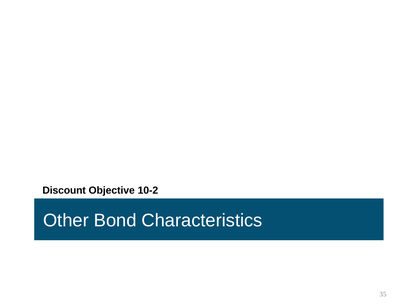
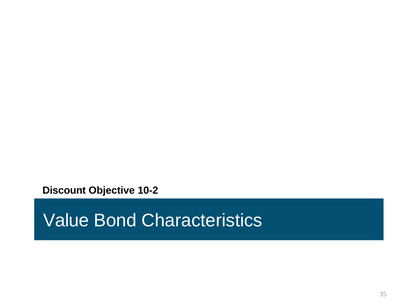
Other: Other -> Value (66, 221)
